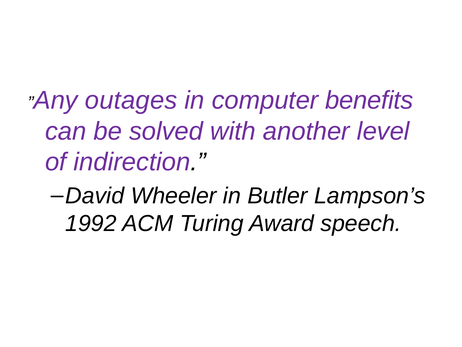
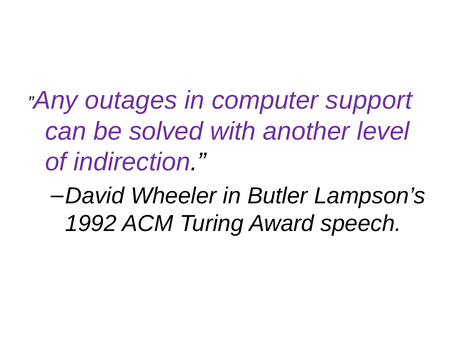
benefits: benefits -> support (369, 100)
